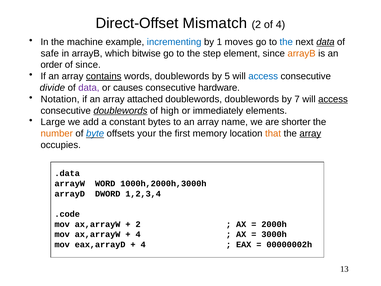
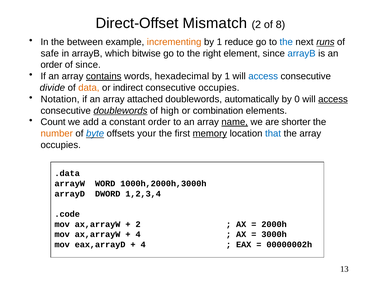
of 4: 4 -> 8 (280, 25)
machine: machine -> between (85, 42)
incrementing colour: blue -> orange (174, 42)
moves: moves -> reduce (239, 42)
next data: data -> runs (325, 42)
step: step -> right (212, 53)
arrayB colour: orange -> blue (302, 53)
words doublewords: doublewords -> hexadecimal (182, 76)
5: 5 -> 1 (227, 76)
data colour: purple -> orange (89, 88)
causes: causes -> indirect (128, 88)
consecutive hardware: hardware -> occupies (219, 88)
doublewords doublewords: doublewords -> automatically (252, 99)
7: 7 -> 0 (297, 99)
immediately: immediately -> combination (218, 111)
Large: Large -> Count (53, 122)
constant bytes: bytes -> order (159, 122)
name underline: none -> present (235, 122)
memory underline: none -> present (210, 133)
that colour: orange -> blue (273, 133)
array underline: present -> none (310, 133)
